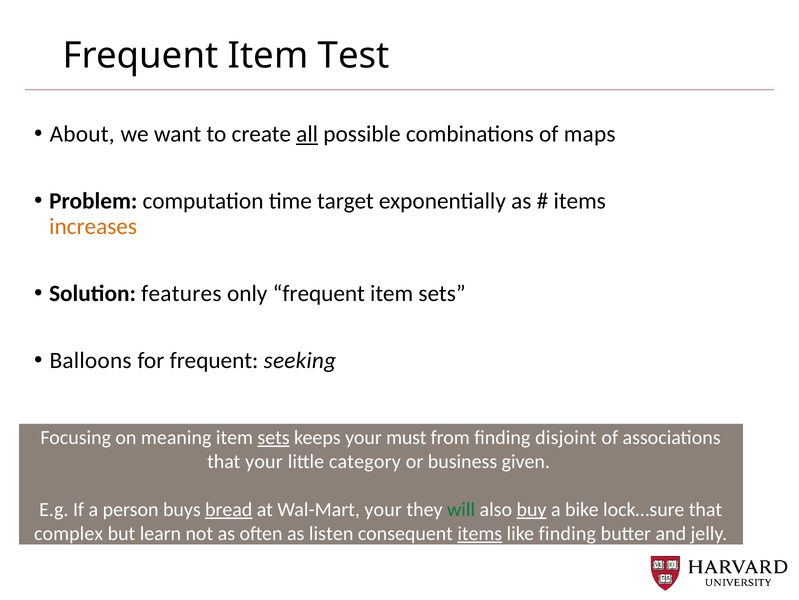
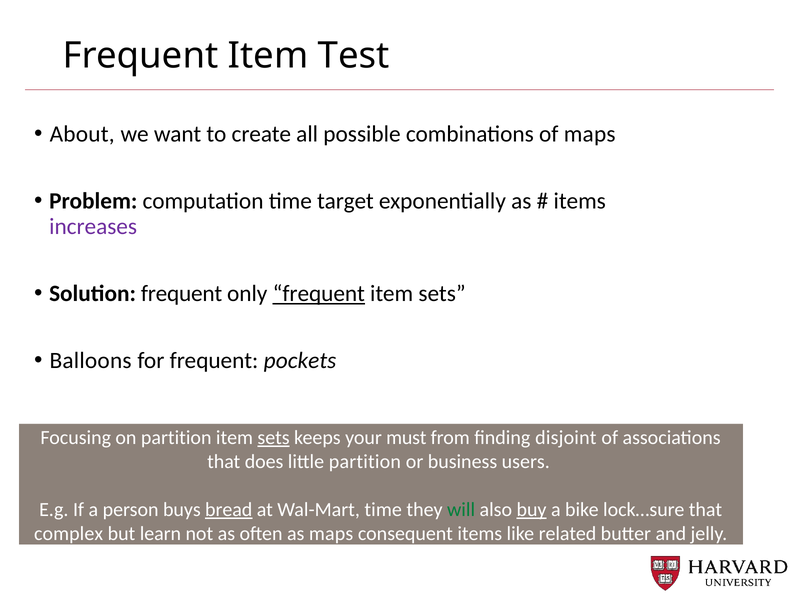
all underline: present -> none (307, 134)
increases colour: orange -> purple (93, 226)
Solution features: features -> frequent (182, 293)
frequent underline: none -> present (319, 293)
seeking: seeking -> pockets (300, 360)
on meaning: meaning -> partition (176, 437)
that your: your -> does (264, 461)
little category: category -> partition (365, 461)
given: given -> users (526, 461)
Wal-Mart your: your -> time (383, 509)
as listen: listen -> maps (331, 533)
items underline: present -> none (480, 533)
like finding: finding -> related (567, 533)
